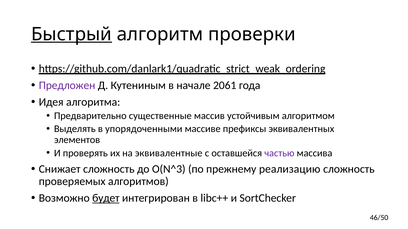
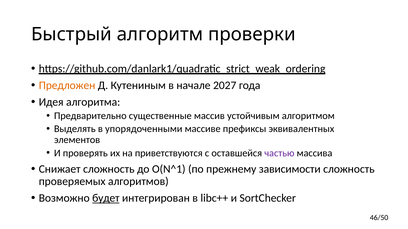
Быстрый underline: present -> none (71, 34)
Предложен colour: purple -> orange (67, 86)
2061: 2061 -> 2027 (225, 86)
эквивалентные: эквивалентные -> приветствуются (169, 153)
O(N^3: O(N^3 -> O(N^1 (169, 169)
реализацию: реализацию -> зависимости (290, 169)
